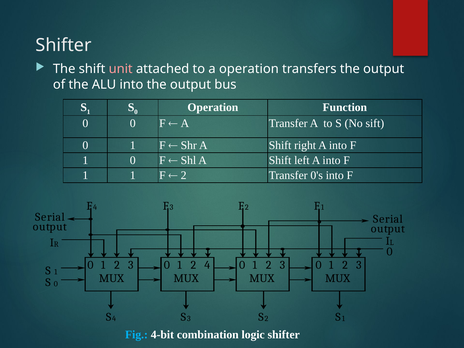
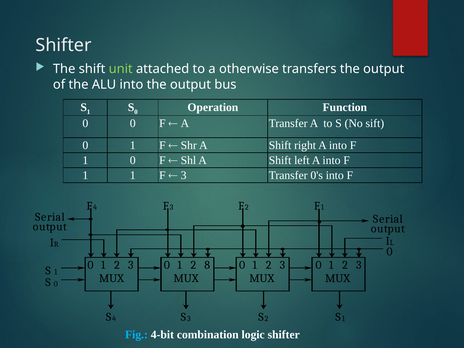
unit colour: pink -> light green (121, 69)
a operation: operation -> otherwise (249, 69)
2: 2 -> 3 (184, 175)
2 4: 4 -> 8 (207, 265)
